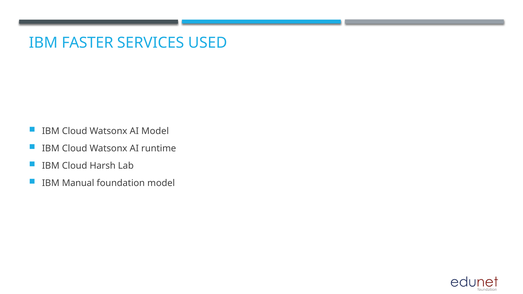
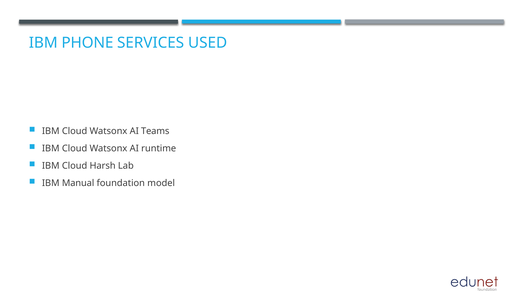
FASTER: FASTER -> PHONE (87, 43)
AI Model: Model -> Teams (155, 131)
